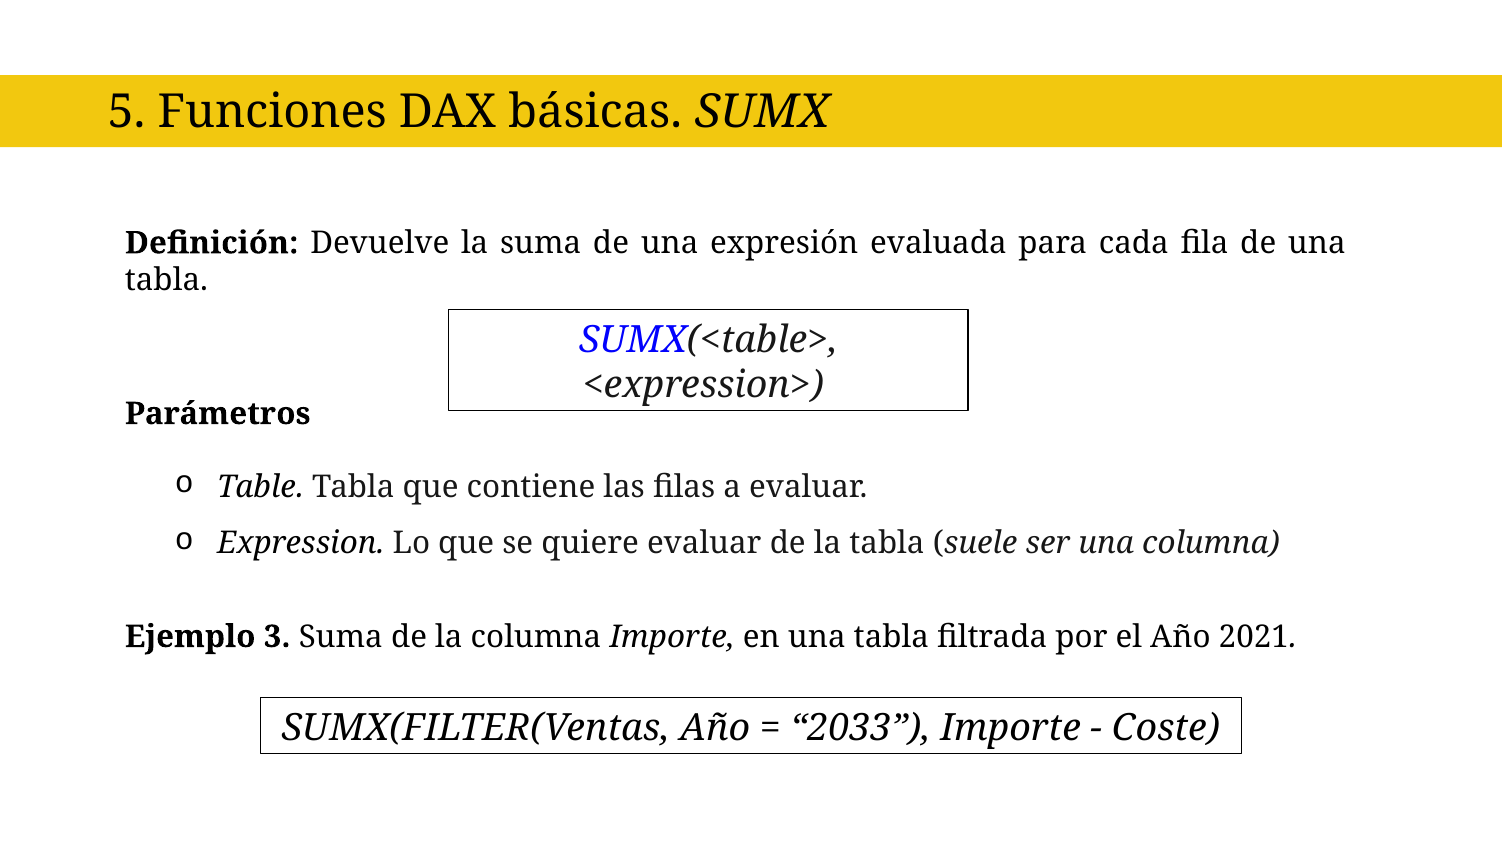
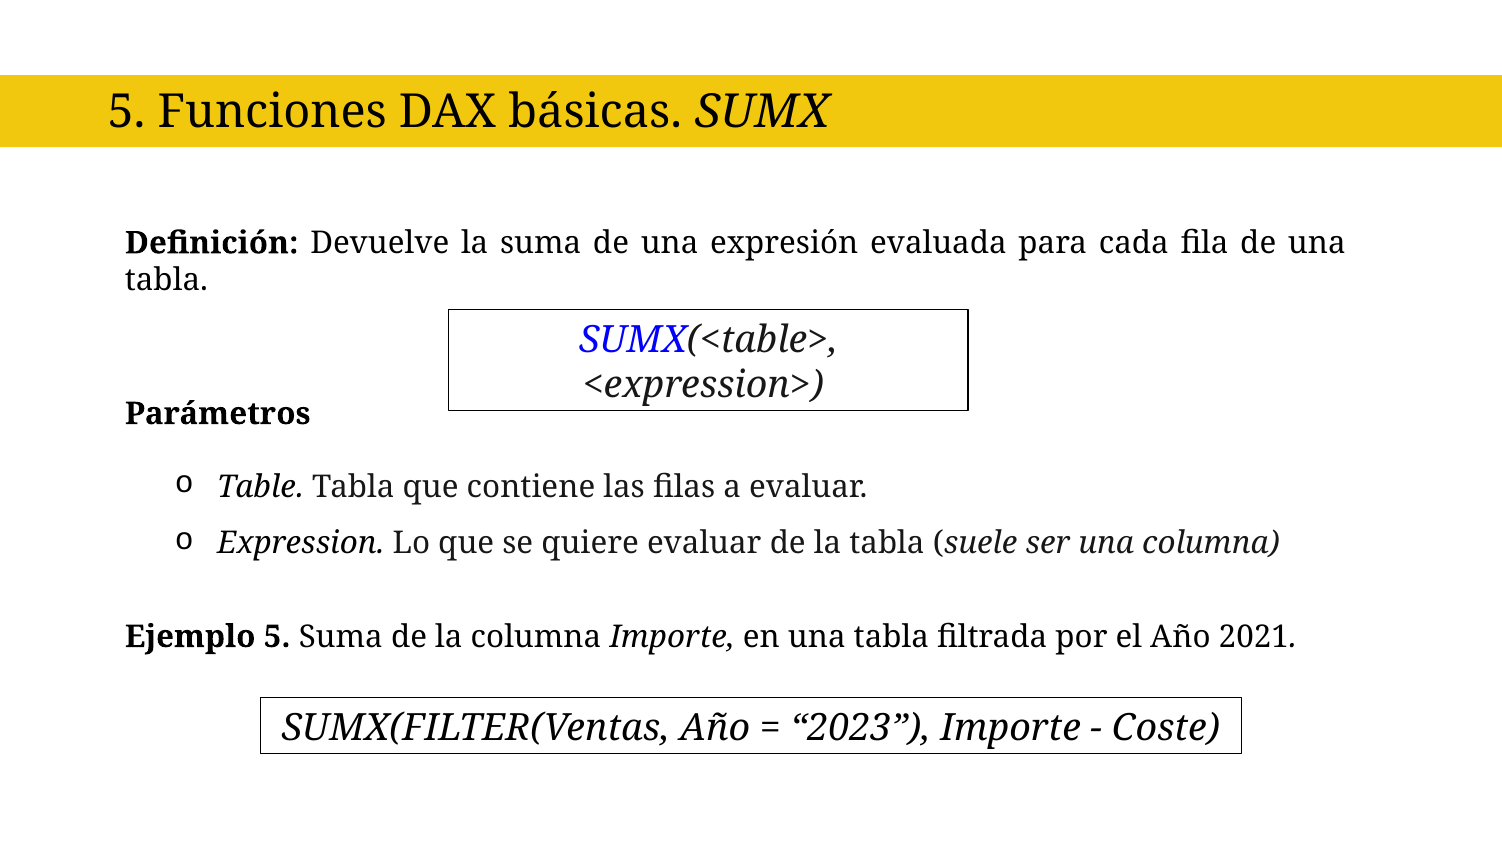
Ejemplo 3: 3 -> 5 (277, 637)
2033: 2033 -> 2023 (861, 728)
